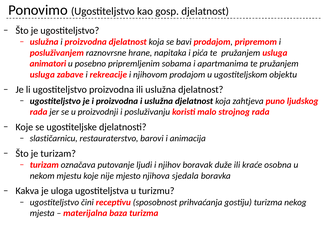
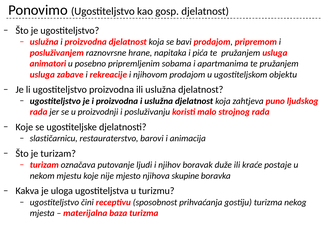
osobna: osobna -> postaje (278, 165)
sjedala: sjedala -> skupine (185, 176)
